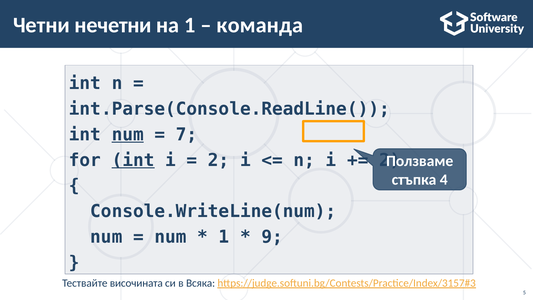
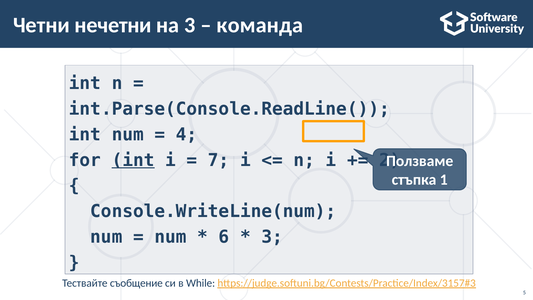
на 1: 1 -> 3 (190, 25)
num underline: present -> none (128, 134)
7: 7 -> 4 (187, 134)
2: 2 -> 7 (219, 160)
4: 4 -> 1 (444, 180)
1: 1 -> 6 (224, 237)
9: 9 -> 3 (272, 237)
височината: височината -> съобщение (136, 283)
Всяка: Всяка -> While (201, 283)
